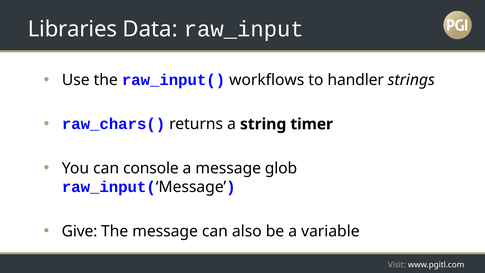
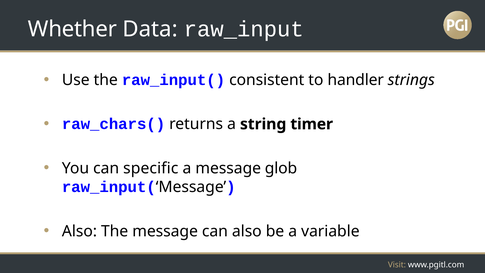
Libraries: Libraries -> Whether (72, 29)
workflows: workflows -> consistent (267, 80)
console: console -> specific (151, 168)
Give: Give -> Also (79, 231)
